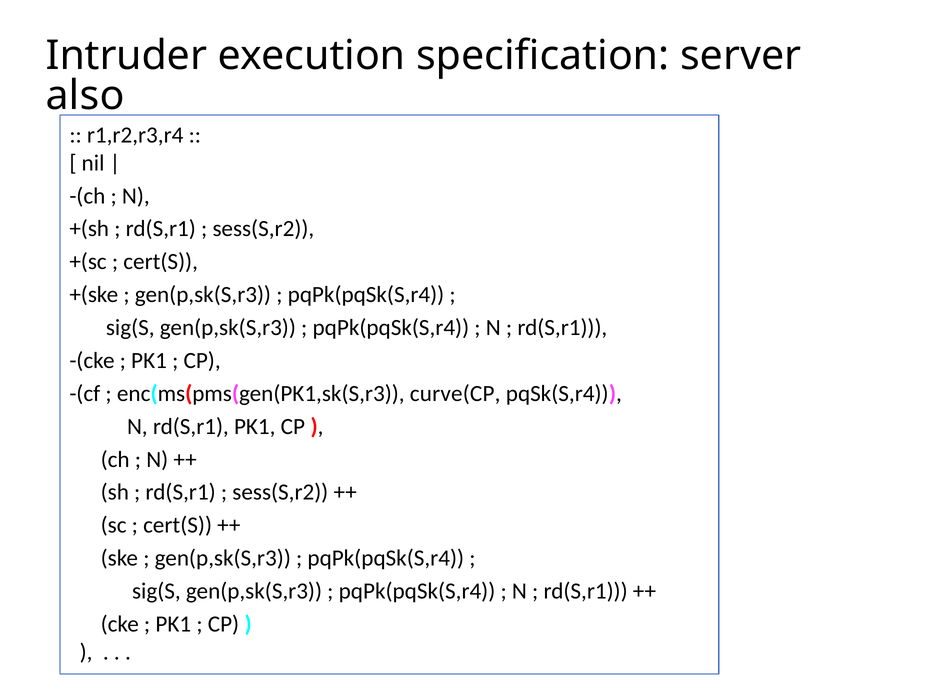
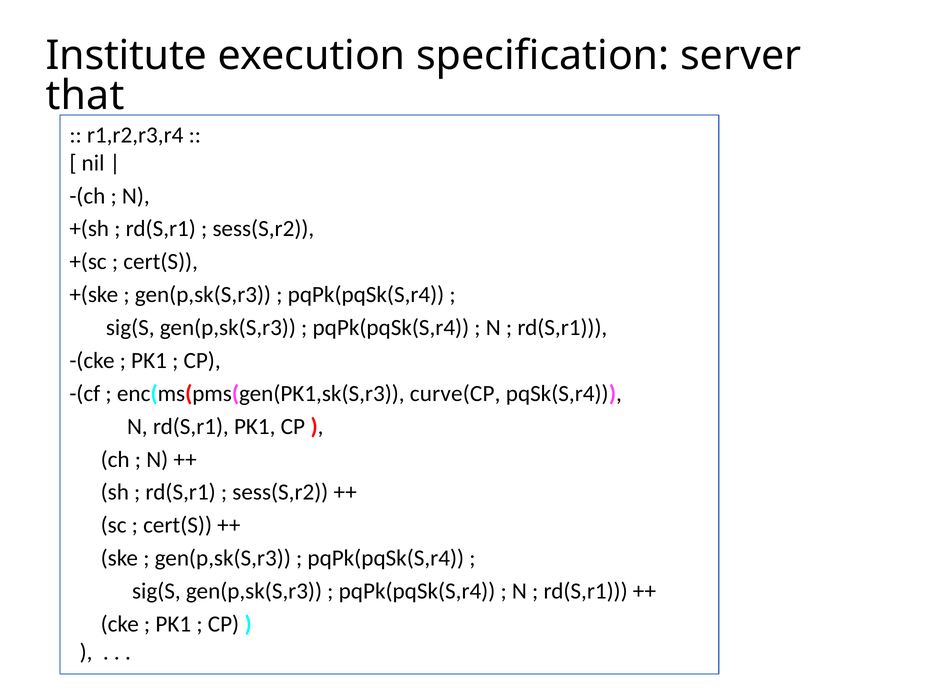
Intruder: Intruder -> Institute (126, 56)
also: also -> that (85, 96)
